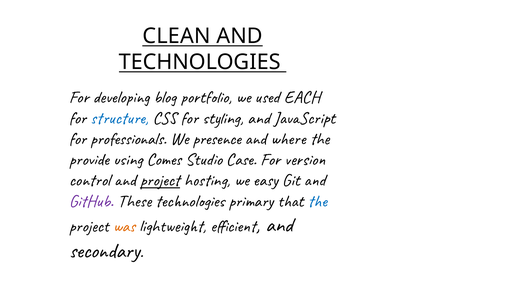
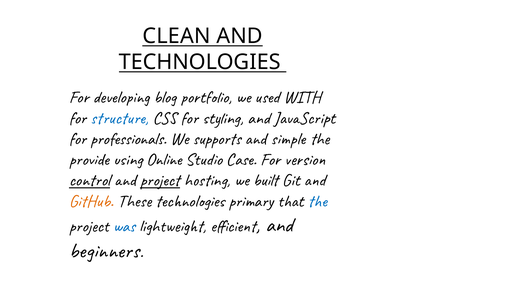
EACH: EACH -> WITH (302, 97)
presence: presence -> supports (217, 139)
where: where -> simple (288, 139)
Comes: Comes -> Online (164, 159)
control underline: none -> present (90, 180)
easy: easy -> built (266, 180)
GitHub colour: purple -> orange (91, 201)
was colour: orange -> blue (124, 226)
secondary: secondary -> beginners (104, 251)
